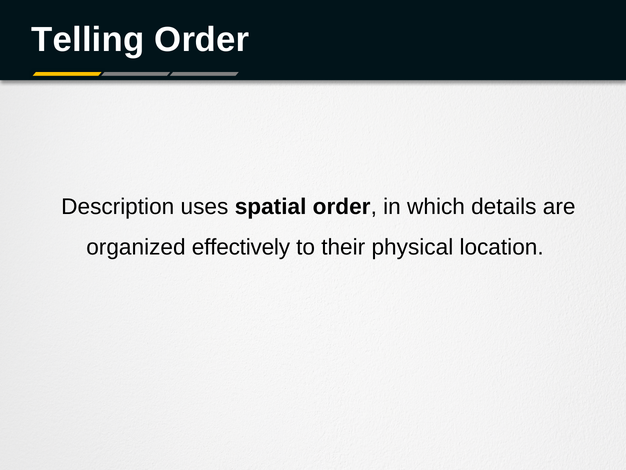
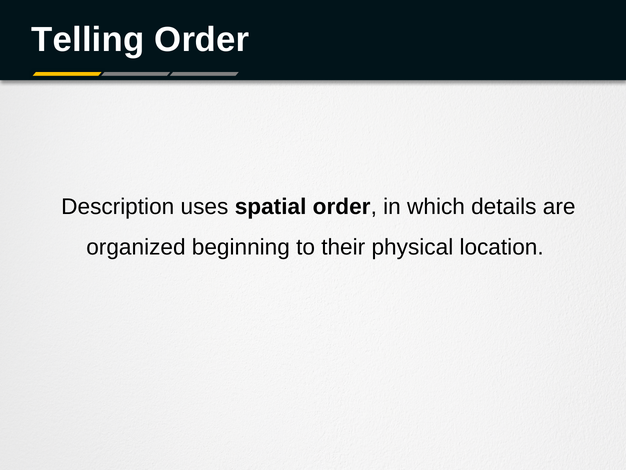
effectively: effectively -> beginning (241, 247)
